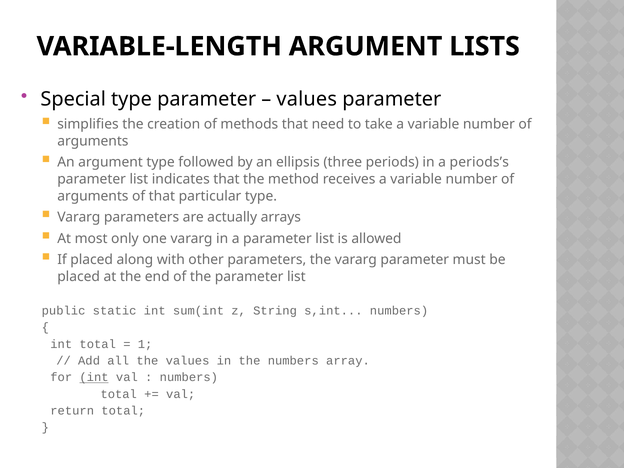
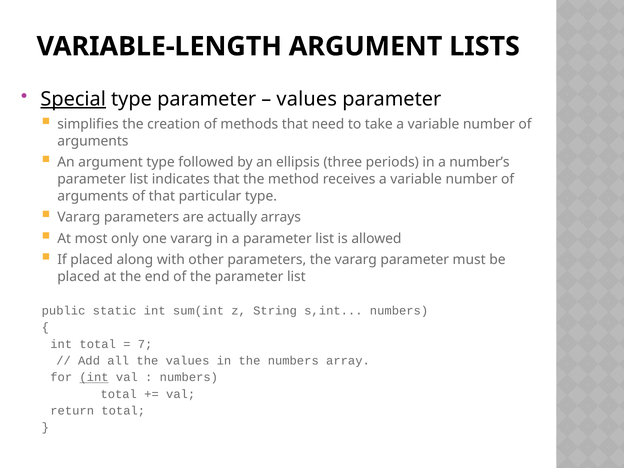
Special underline: none -> present (73, 99)
periods’s: periods’s -> number’s (479, 162)
1: 1 -> 7 (145, 344)
